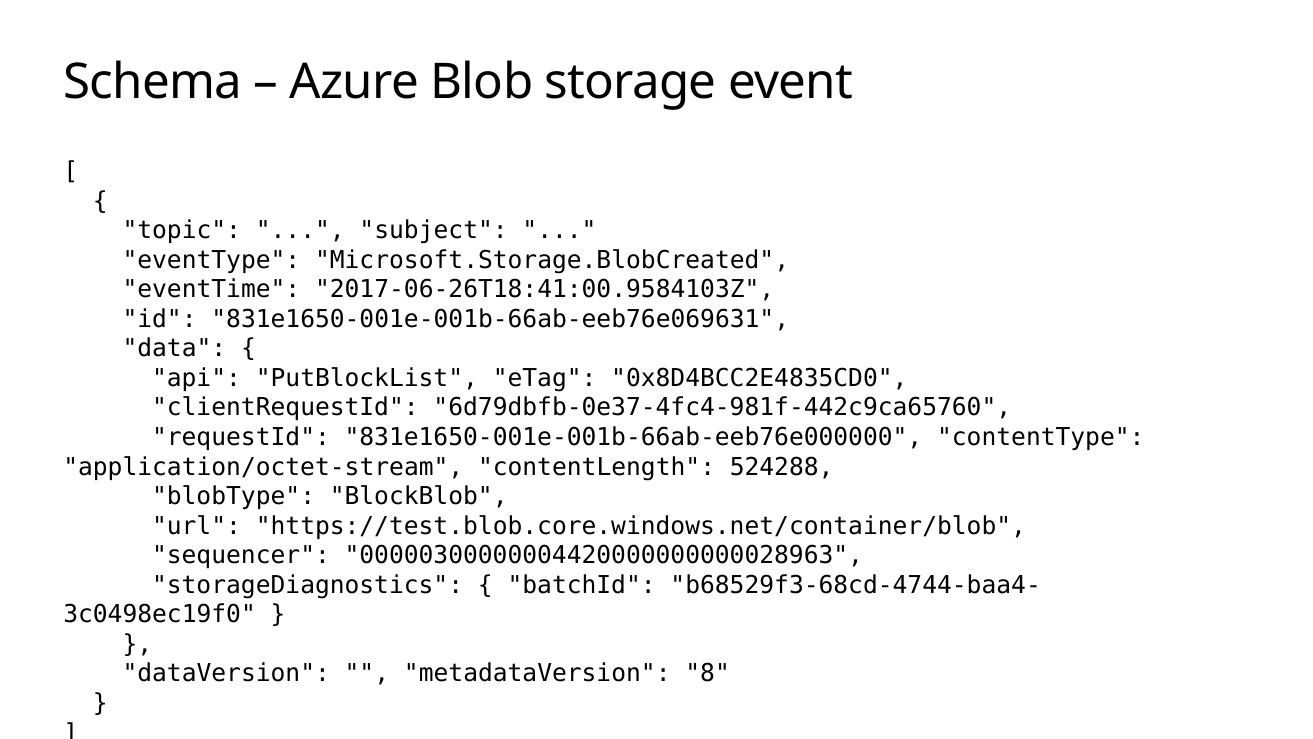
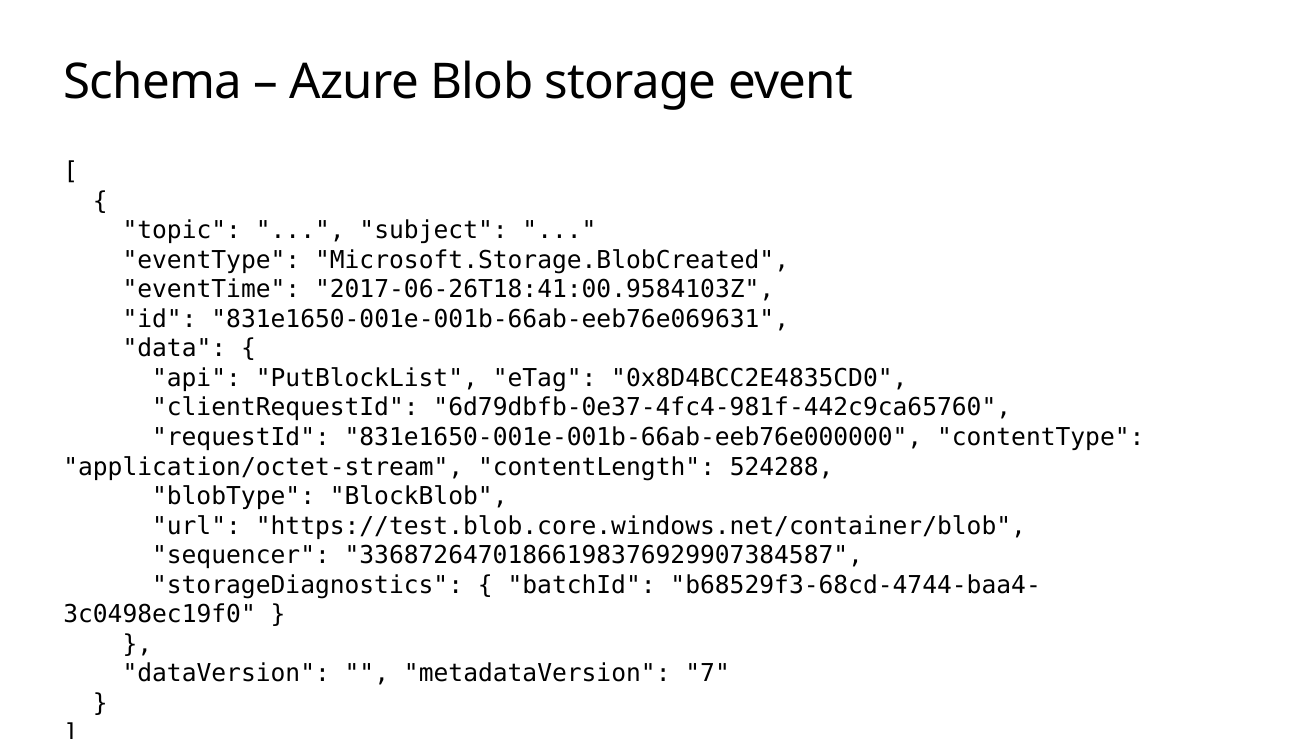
00000300000004420000000000028963: 00000300000004420000000000028963 -> 33687264701866198376929907384587 (604, 555)
8: 8 -> 7 (708, 673)
